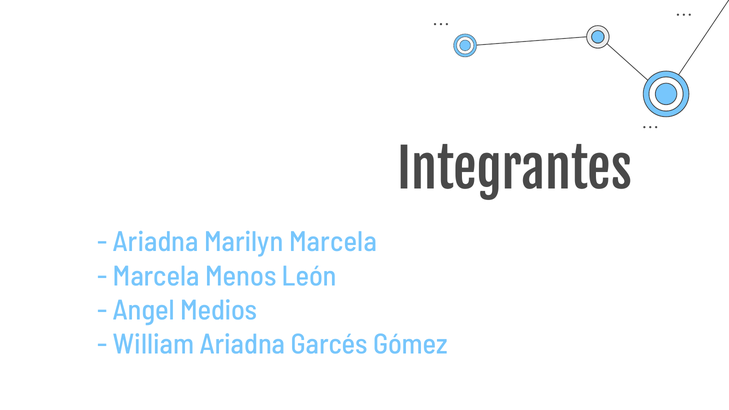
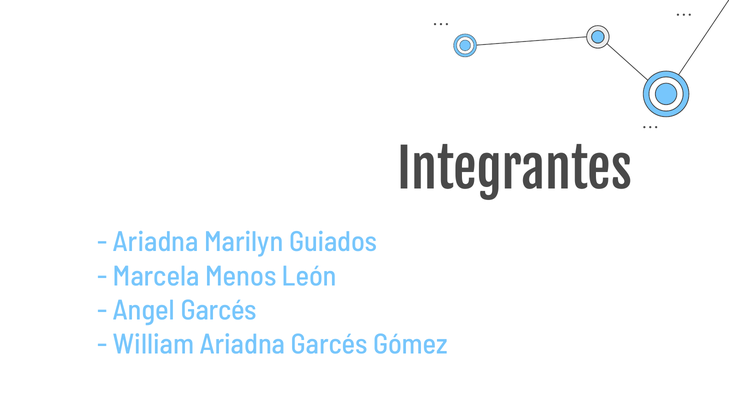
Marilyn Marcela: Marcela -> Guiados (333, 242)
Angel Medios: Medios -> Garcés (219, 310)
